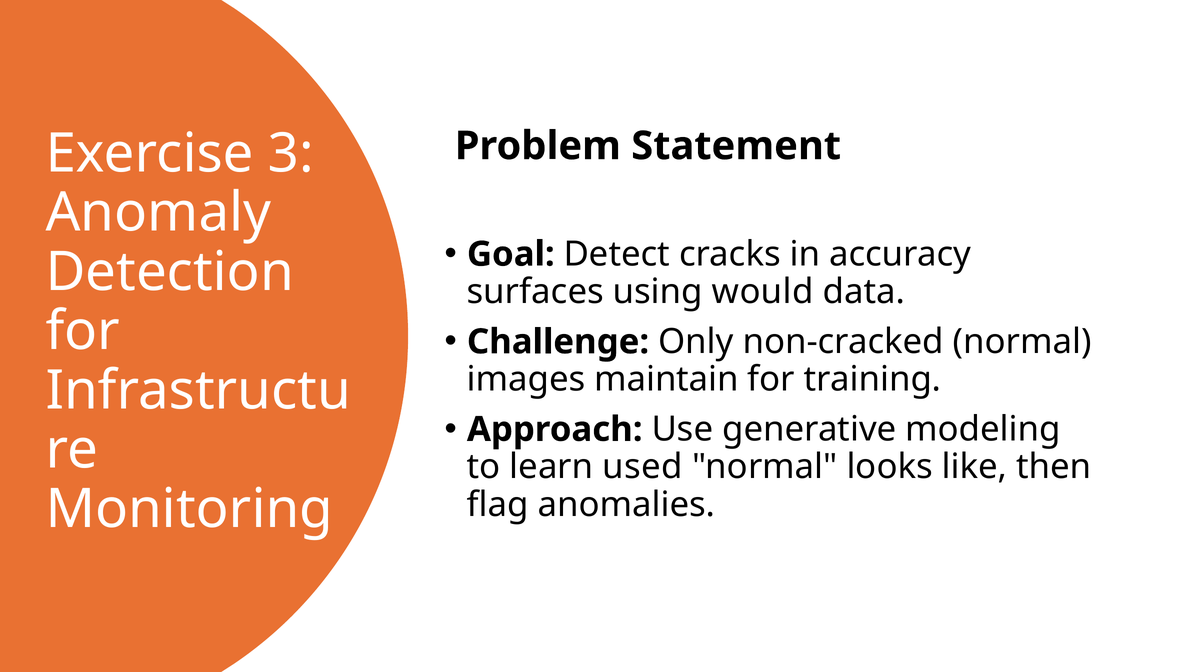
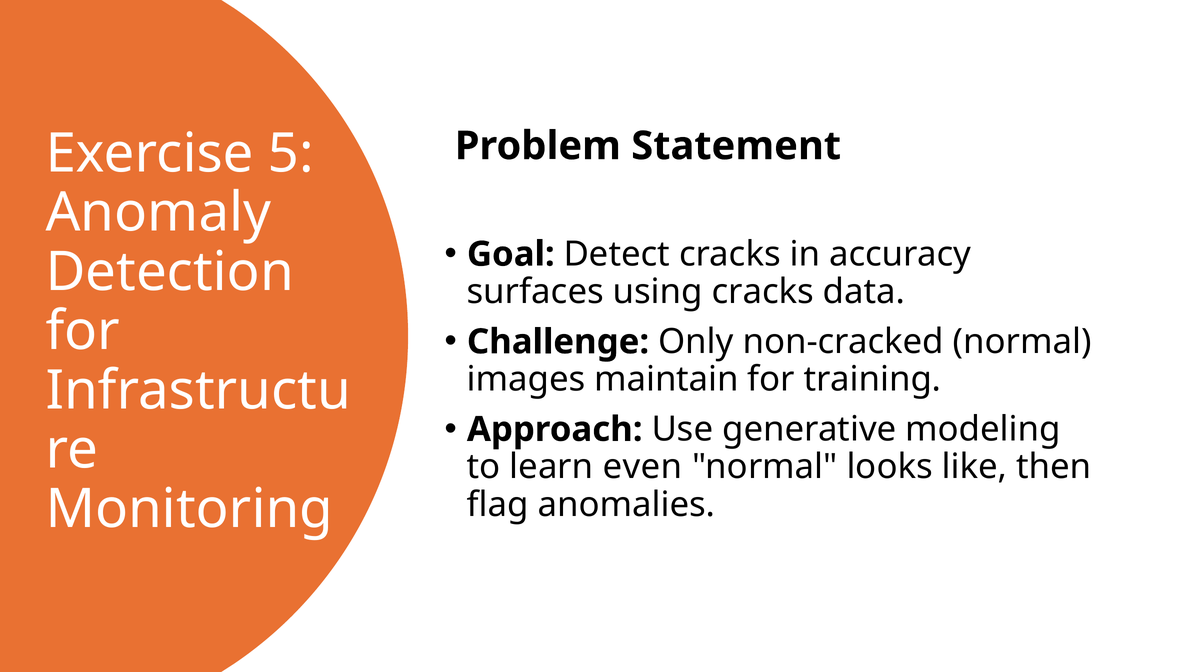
3: 3 -> 5 (291, 153)
using would: would -> cracks (763, 292)
used: used -> even (643, 467)
